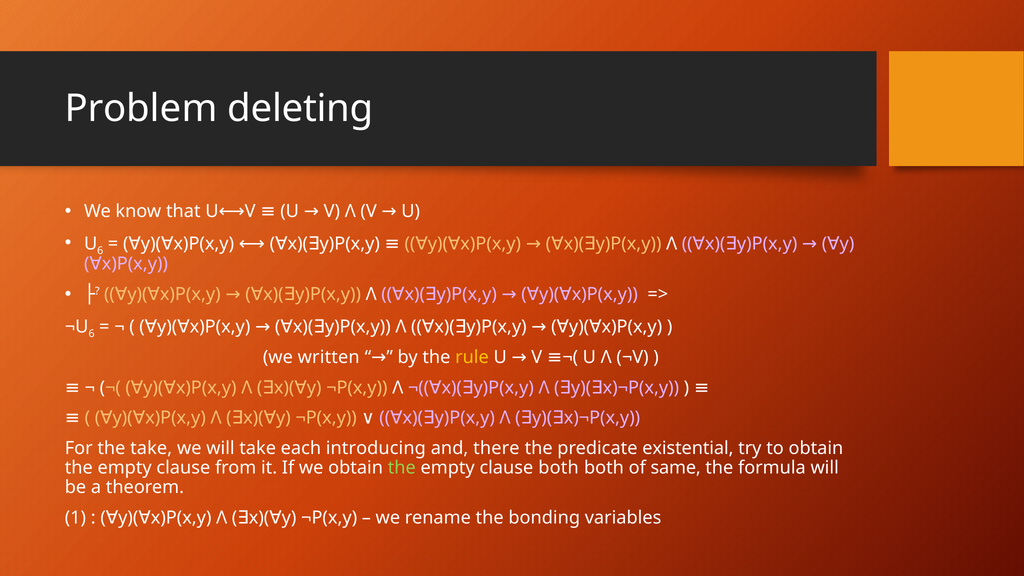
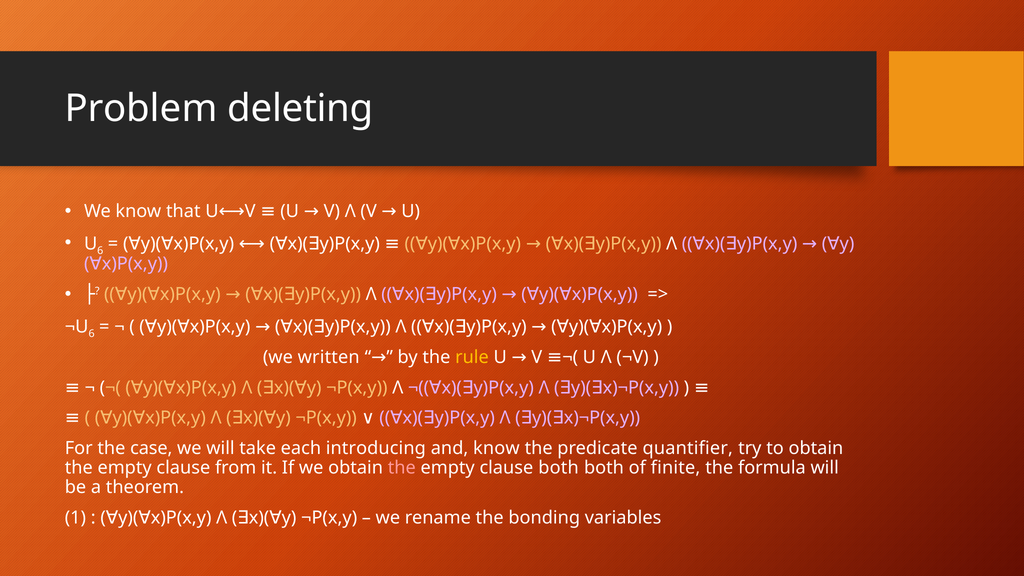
the take: take -> case (151, 448)
and there: there -> know (496, 448)
existential: existential -> quantifier (688, 448)
the colour: light green -> pink (402, 468)
same: same -> finite (676, 468)
